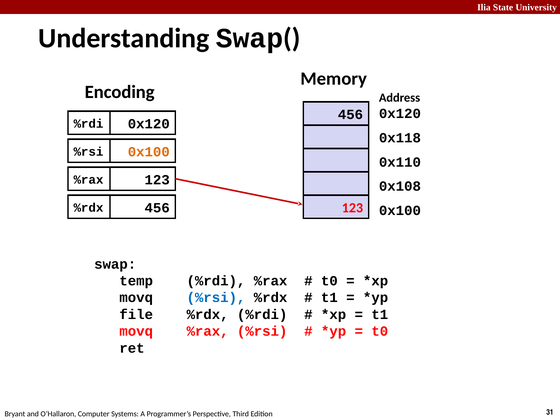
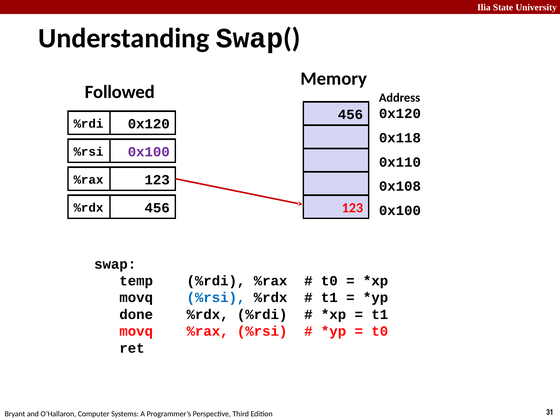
Encoding: Encoding -> Followed (120, 92)
0x100 colour: orange -> purple (149, 152)
file: file -> done (136, 314)
